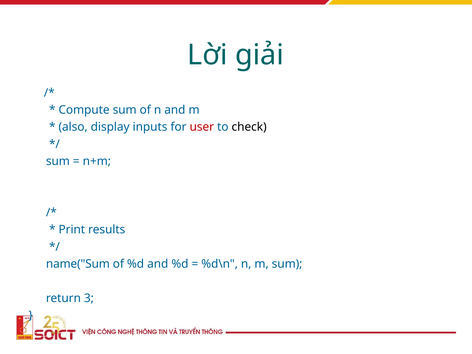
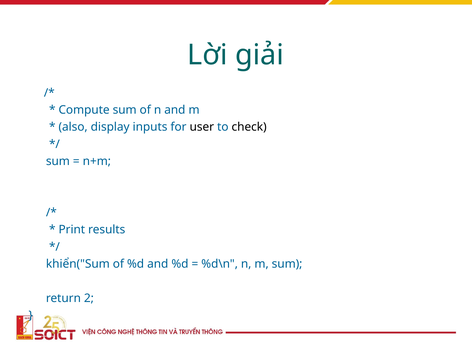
user colour: red -> black (202, 127)
name("Sum: name("Sum -> khiển("Sum (78, 264)
3: 3 -> 2 (89, 298)
